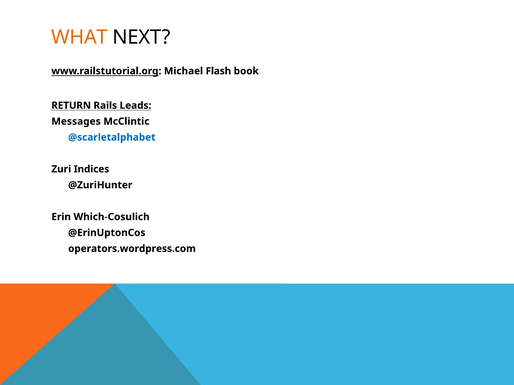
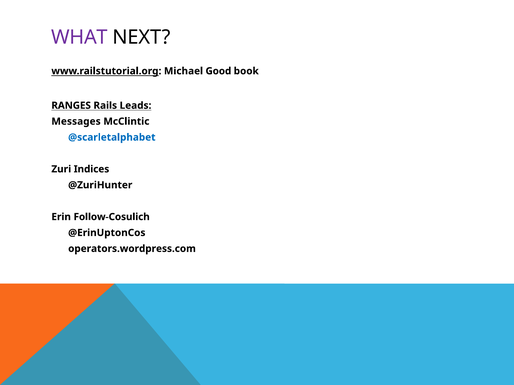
WHAT colour: orange -> purple (79, 37)
Flash: Flash -> Good (218, 71)
RETURN: RETURN -> RANGES (71, 106)
Which-Cosulich: Which-Cosulich -> Follow-Cosulich (112, 217)
